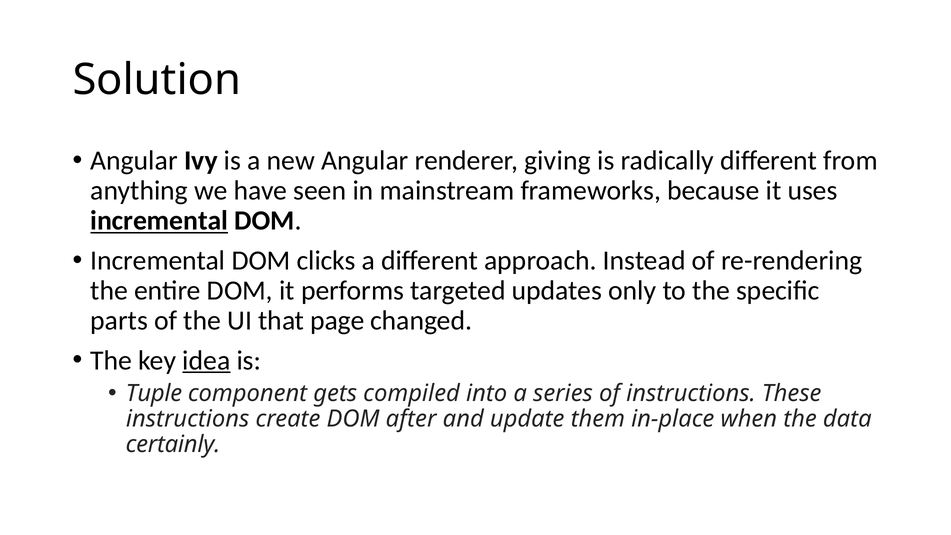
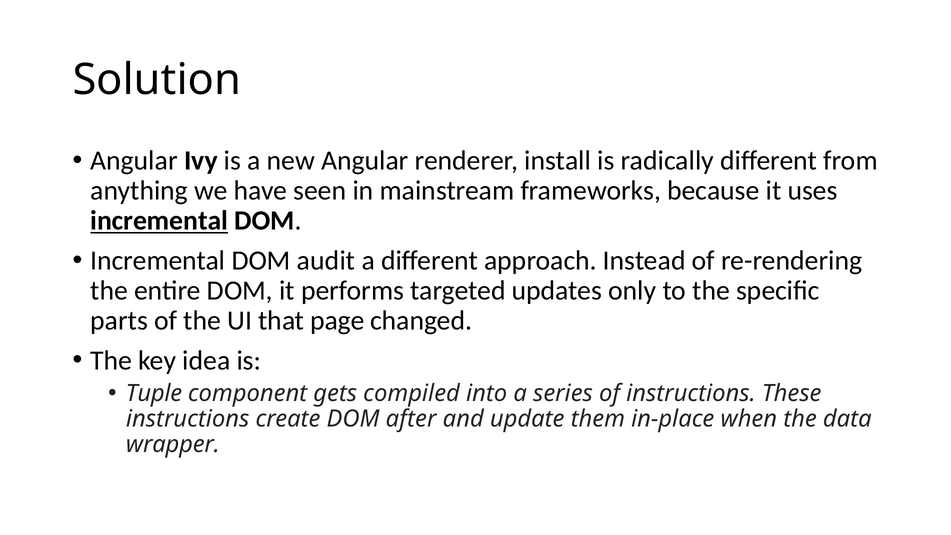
giving: giving -> install (558, 161)
clicks: clicks -> audit (326, 261)
idea underline: present -> none (206, 360)
certainly: certainly -> wrapper (173, 444)
